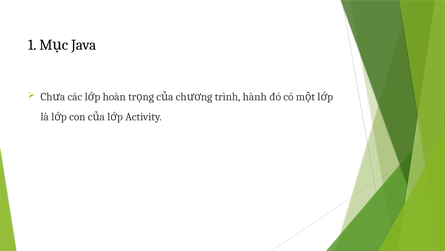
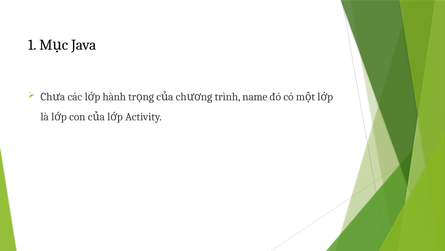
hoàn: hoàn -> hành (114, 96)
hành: hành -> name (255, 96)
